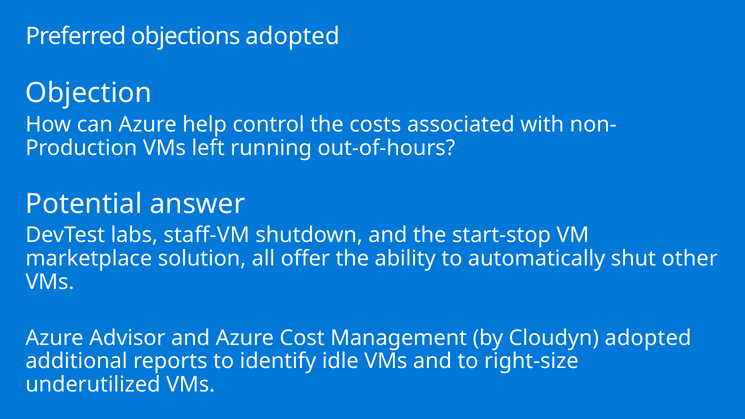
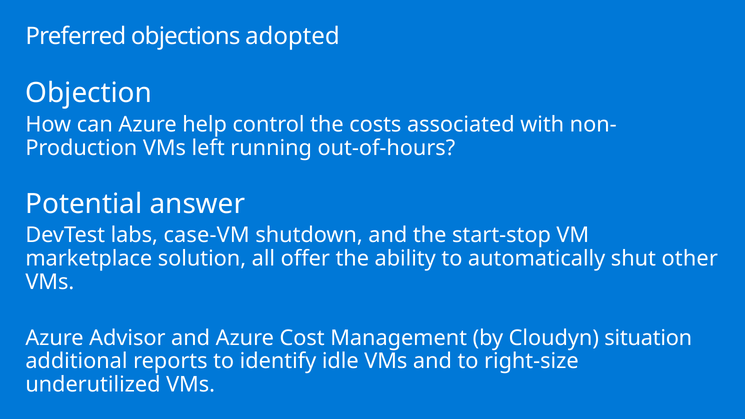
staff-VM: staff-VM -> case-VM (207, 235)
Cloudyn adopted: adopted -> situation (648, 338)
